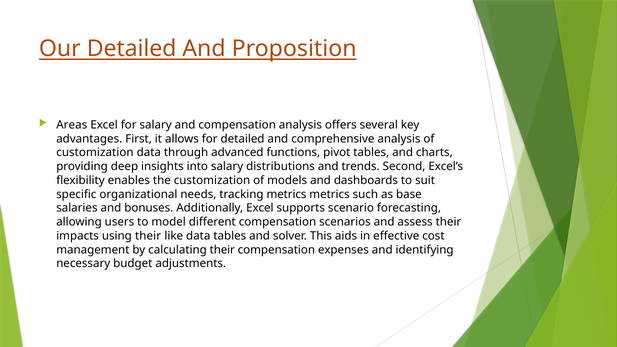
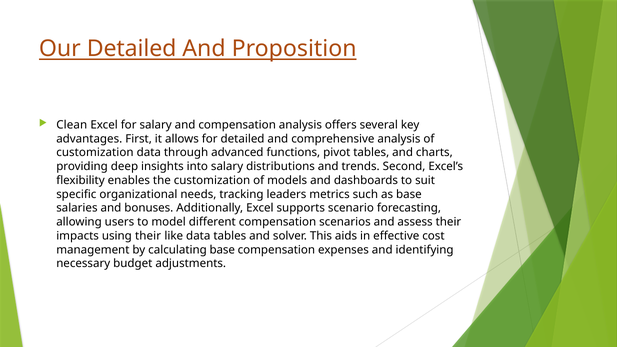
Areas: Areas -> Clean (72, 125)
tracking metrics: metrics -> leaders (286, 194)
calculating their: their -> base (222, 250)
